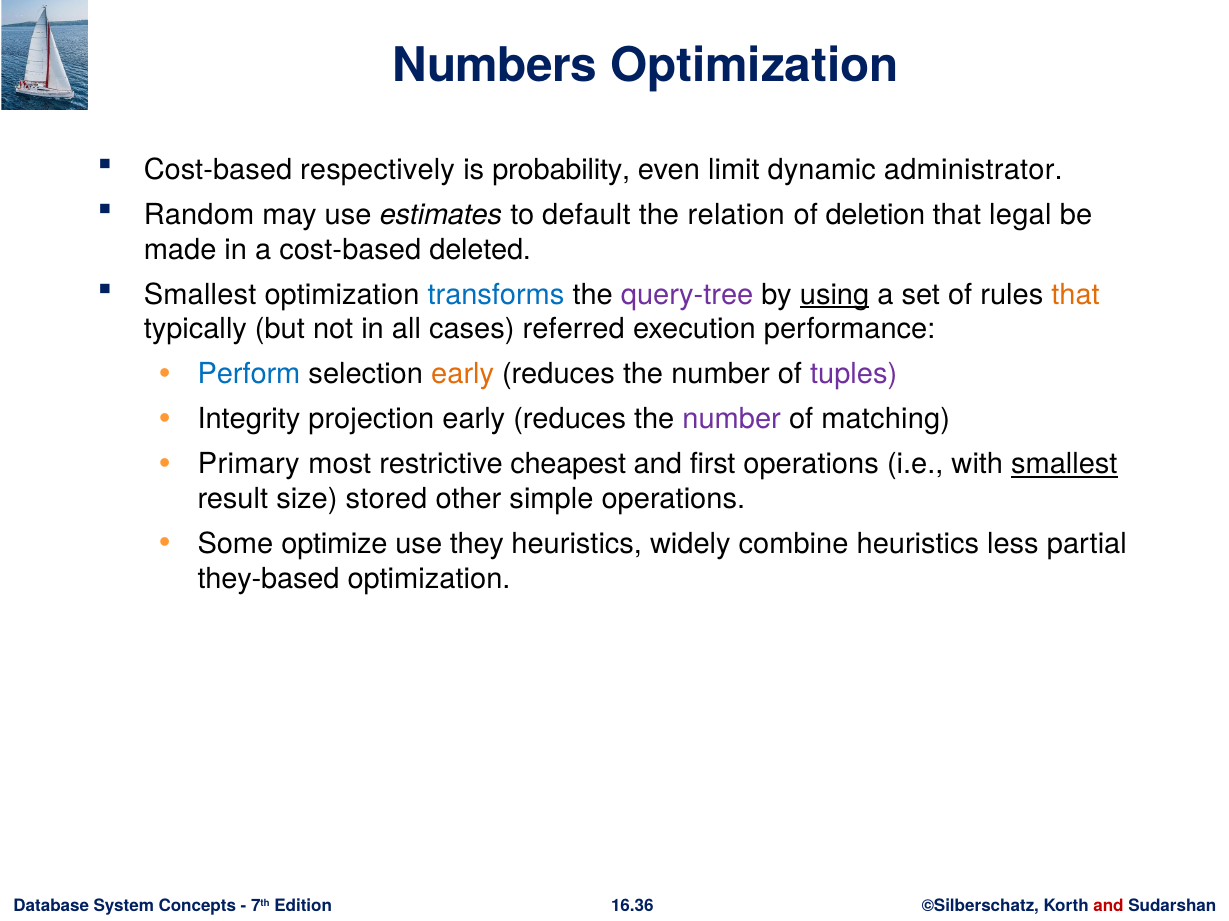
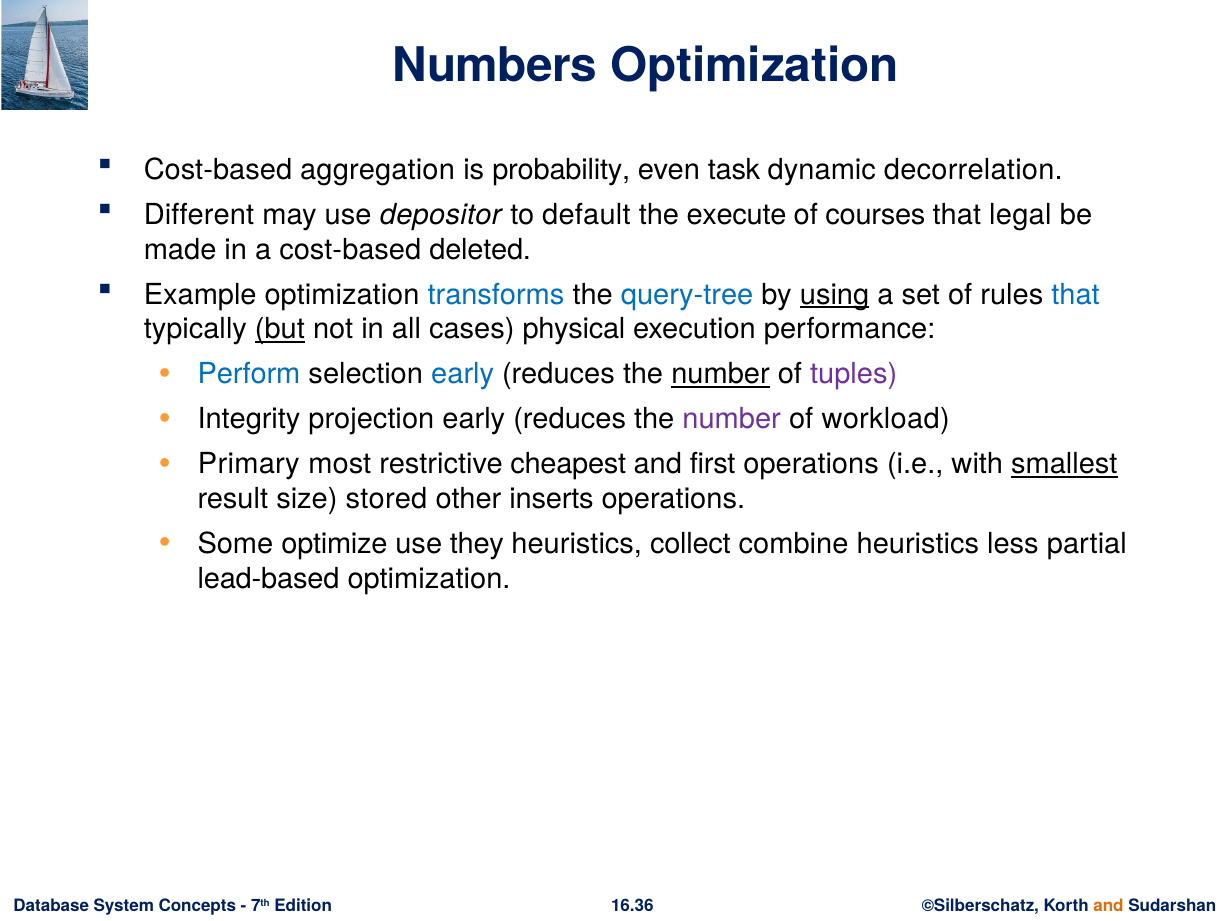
respectively: respectively -> aggregation (378, 170)
limit: limit -> task (734, 170)
administrator: administrator -> decorrelation (973, 170)
Random: Random -> Different (199, 215)
estimates: estimates -> depositor (441, 215)
relation: relation -> execute (737, 215)
deletion: deletion -> courses (875, 215)
Smallest: Smallest -> Example (200, 295)
query-tree colour: purple -> blue (687, 295)
that colour: orange -> blue (1076, 295)
but underline: none -> present (280, 330)
referred: referred -> physical (574, 330)
early colour: orange -> blue (463, 375)
number underline: none -> present (721, 375)
matching: matching -> workload (886, 420)
simple: simple -> inserts (552, 499)
widely: widely -> collect (690, 544)
they-based: they-based -> lead-based (269, 579)
and colour: red -> orange (1108, 906)
